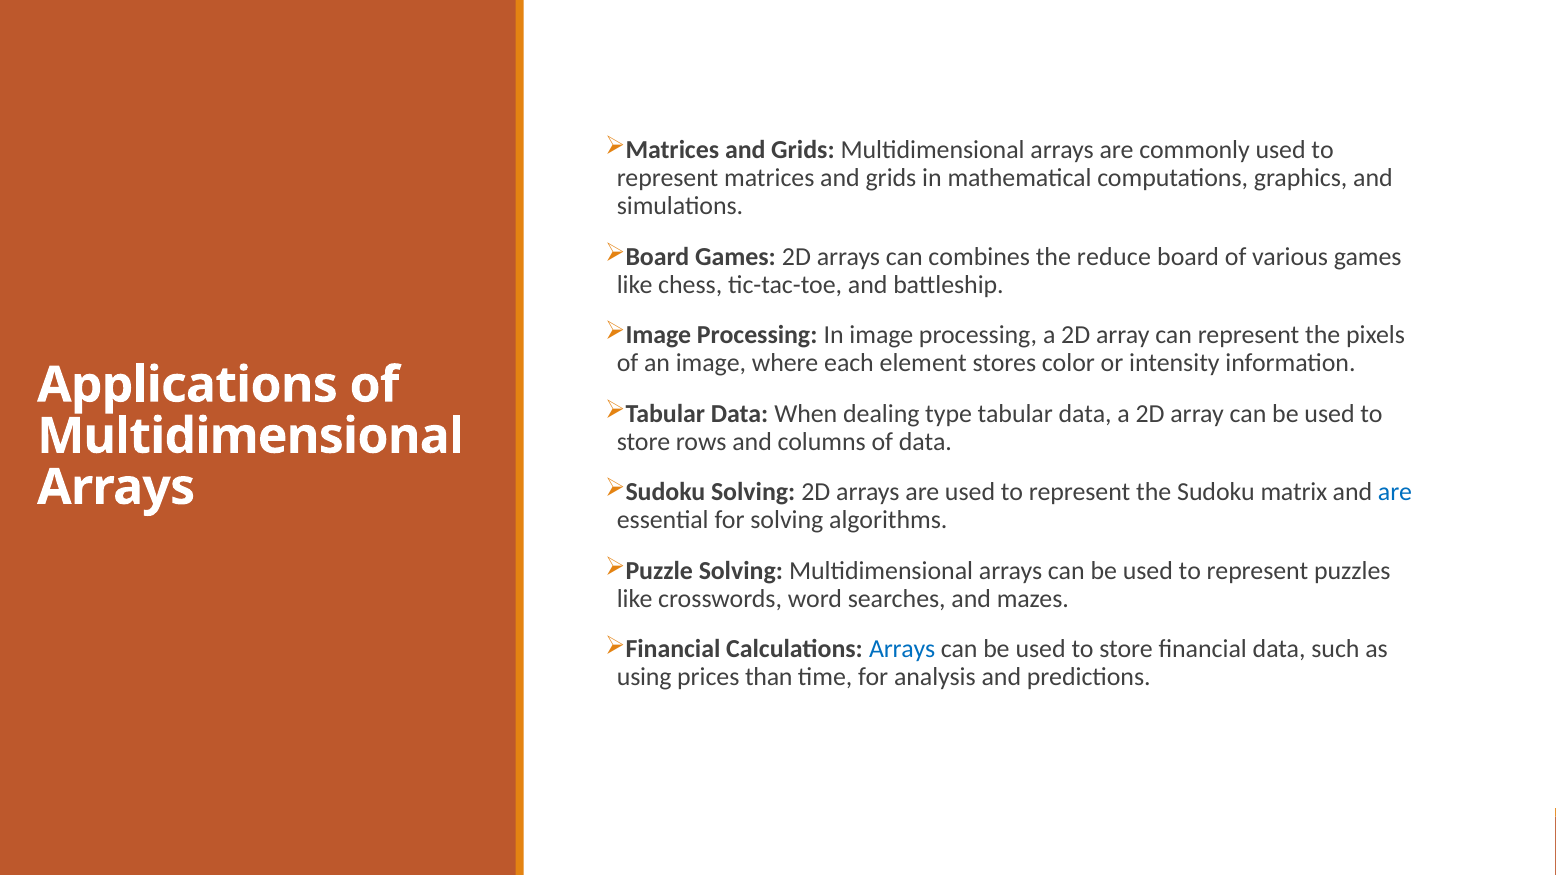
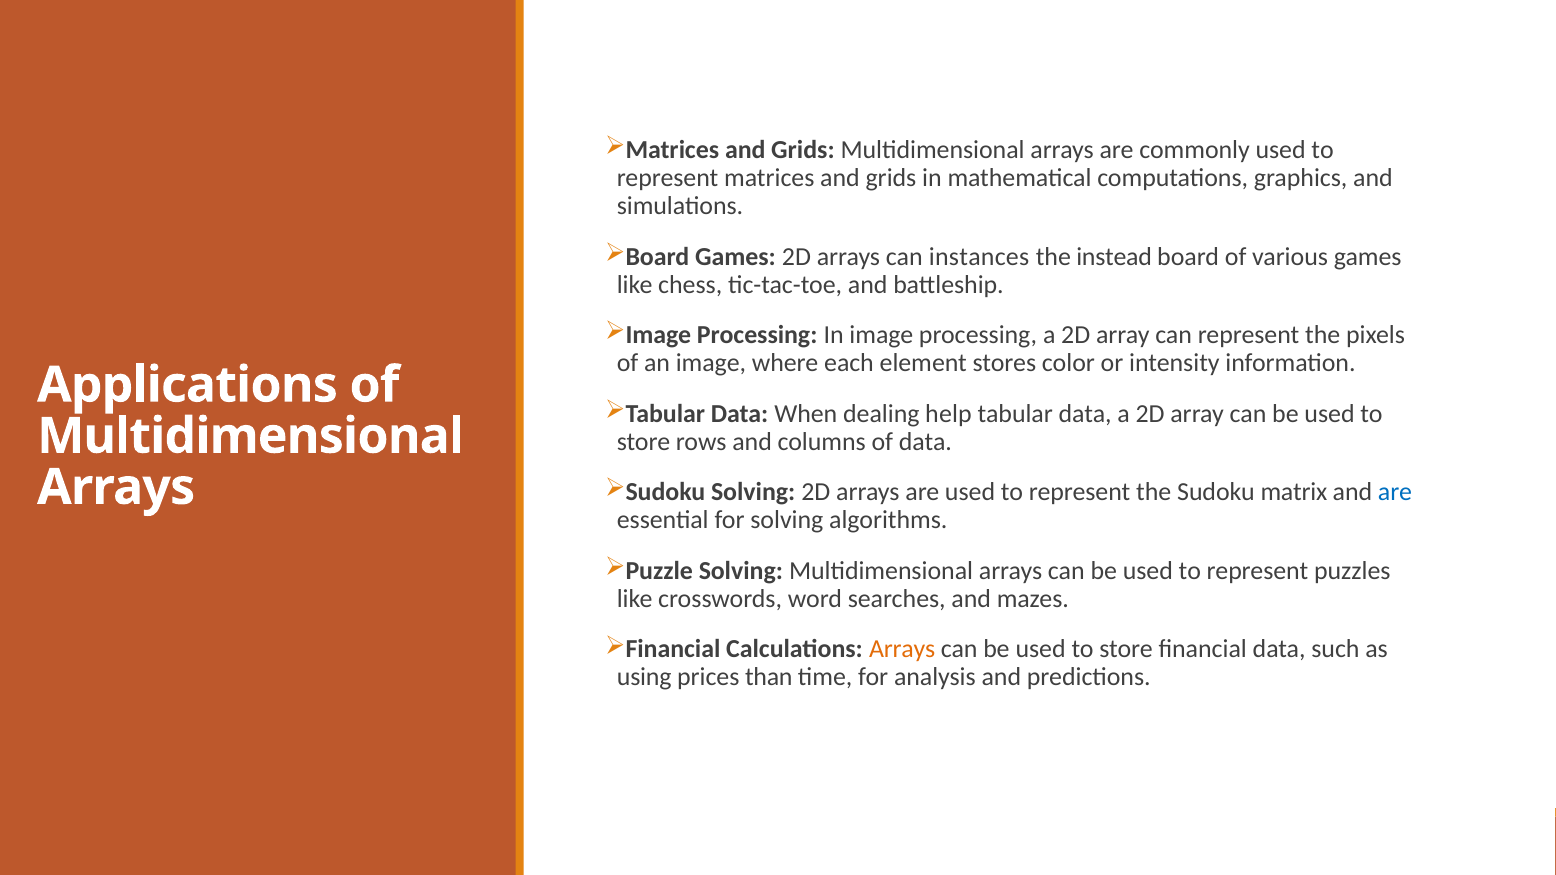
combines: combines -> instances (979, 257)
reduce: reduce -> instead (1114, 257)
type: type -> help (948, 414)
Arrays colour: blue -> orange (902, 650)
